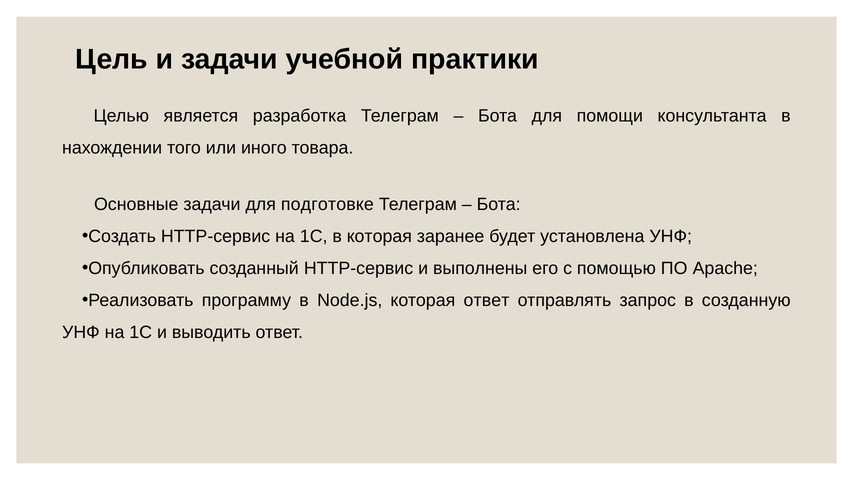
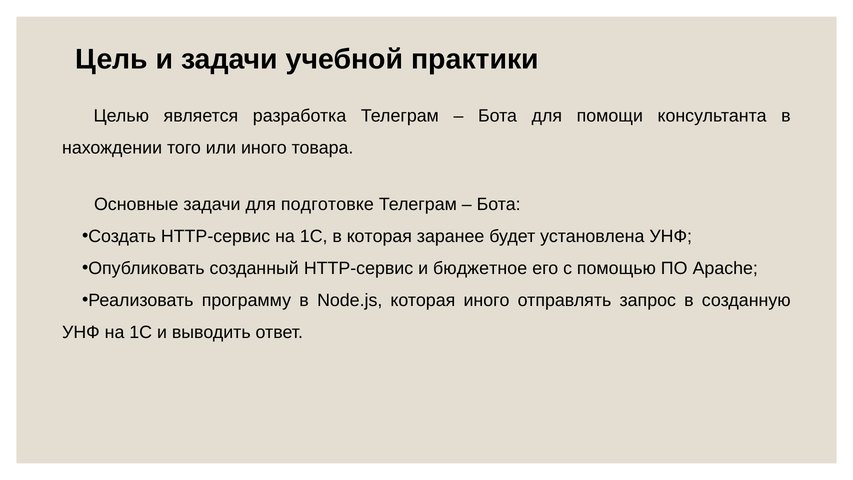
выполнены: выполнены -> бюджетное (480, 268)
которая ответ: ответ -> иного (487, 300)
